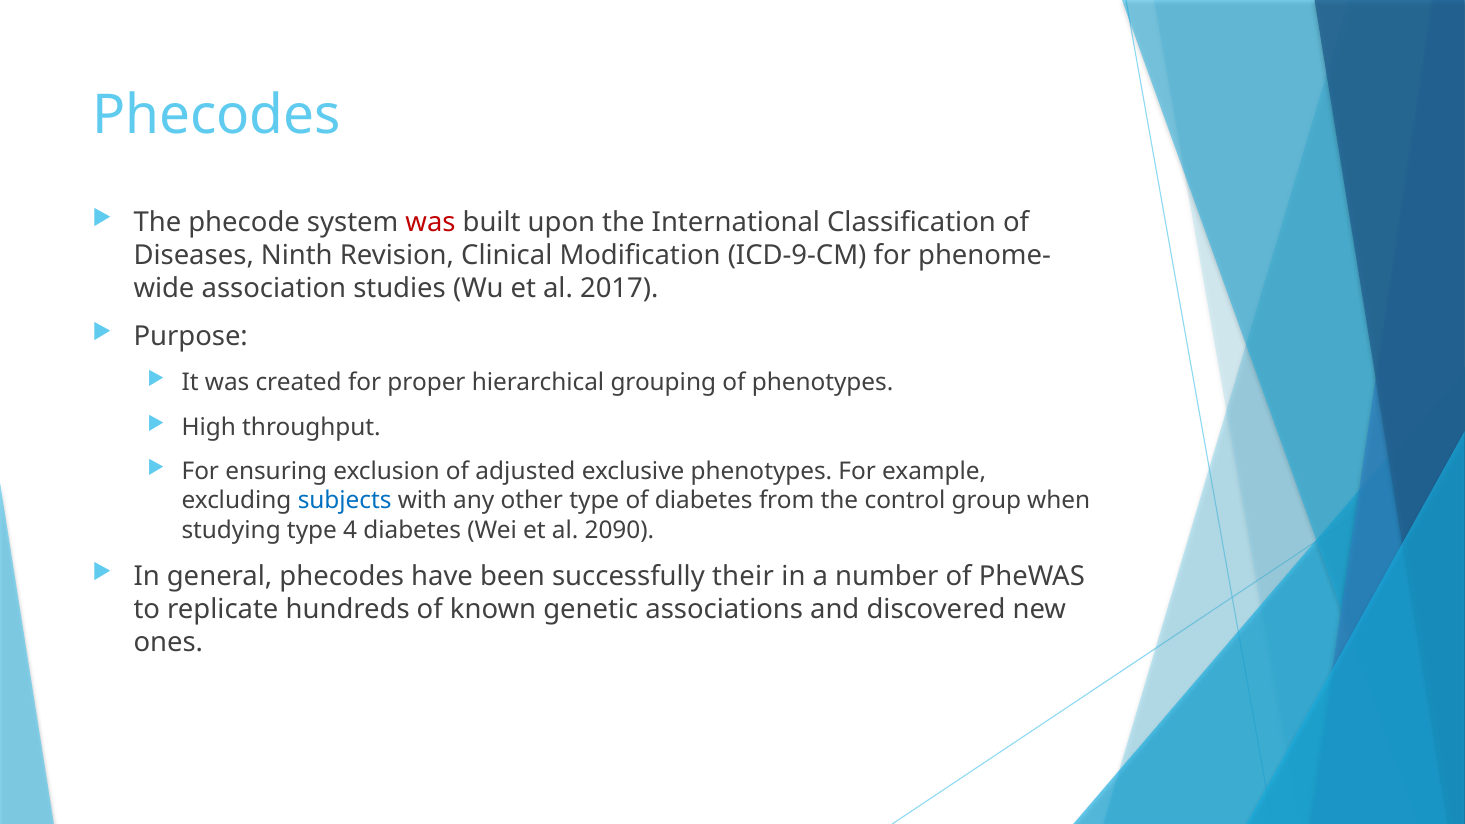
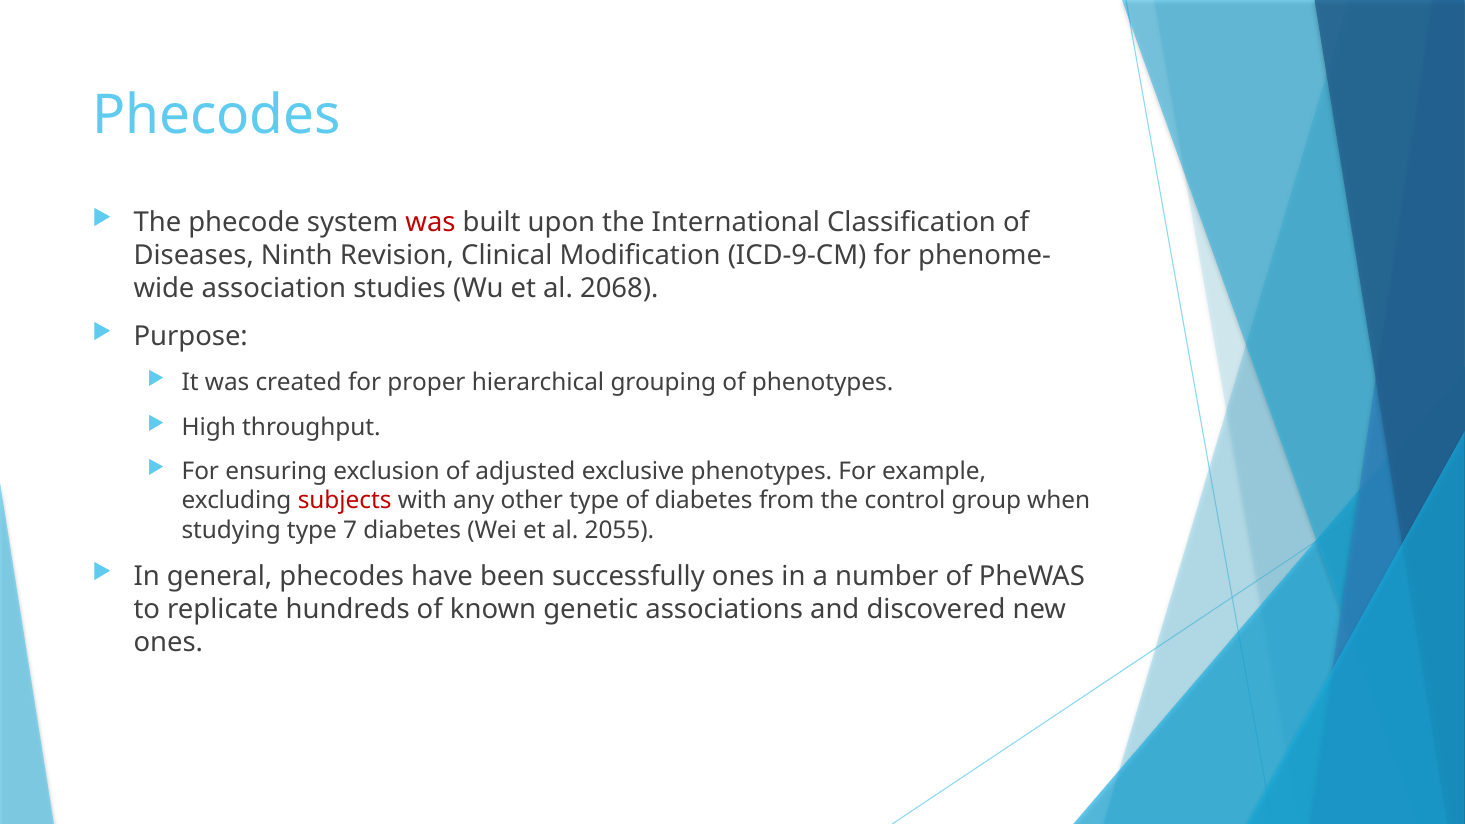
2017: 2017 -> 2068 (619, 288)
subjects colour: blue -> red (345, 501)
4: 4 -> 7 (350, 530)
2090: 2090 -> 2055 (619, 530)
successfully their: their -> ones (743, 577)
